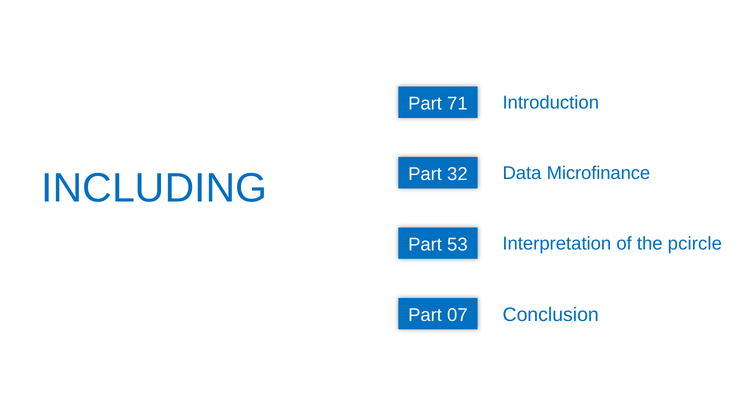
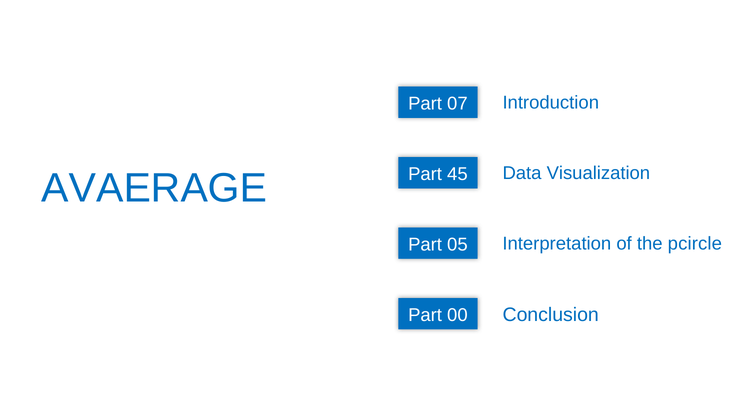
71: 71 -> 07 (457, 104)
32: 32 -> 45 (457, 174)
Microfinance: Microfinance -> Visualization (598, 173)
INCLUDING: INCLUDING -> AVAERAGE (154, 188)
53: 53 -> 05 (457, 245)
07: 07 -> 00 (457, 315)
